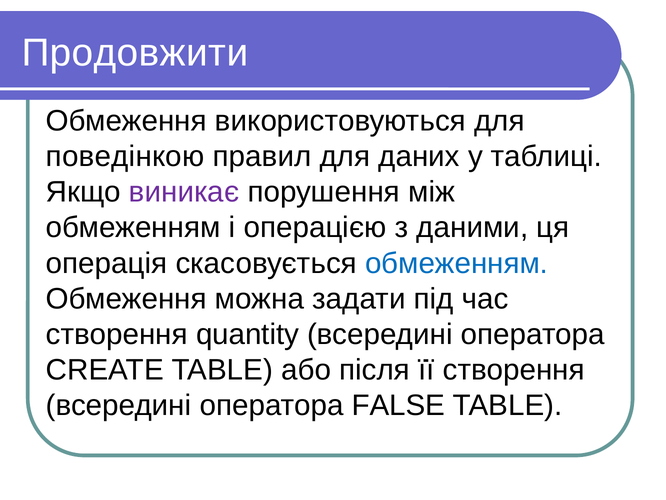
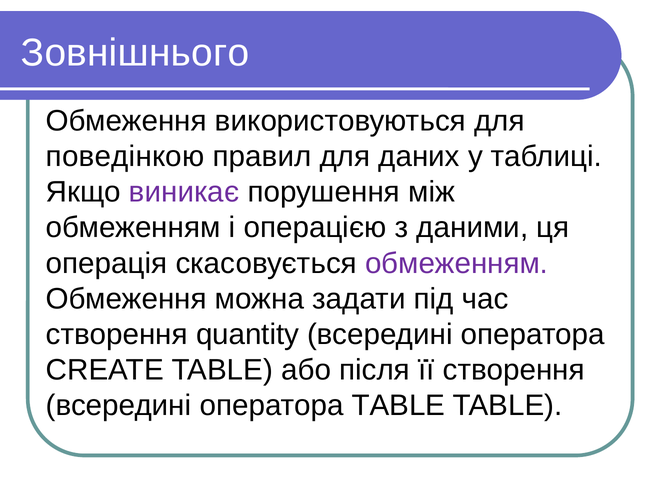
Продовжити: Продовжити -> Зовнішнього (135, 53)
обмеженням colour: blue -> purple (457, 263)
оператора FALSE: FALSE -> TABLE (398, 405)
